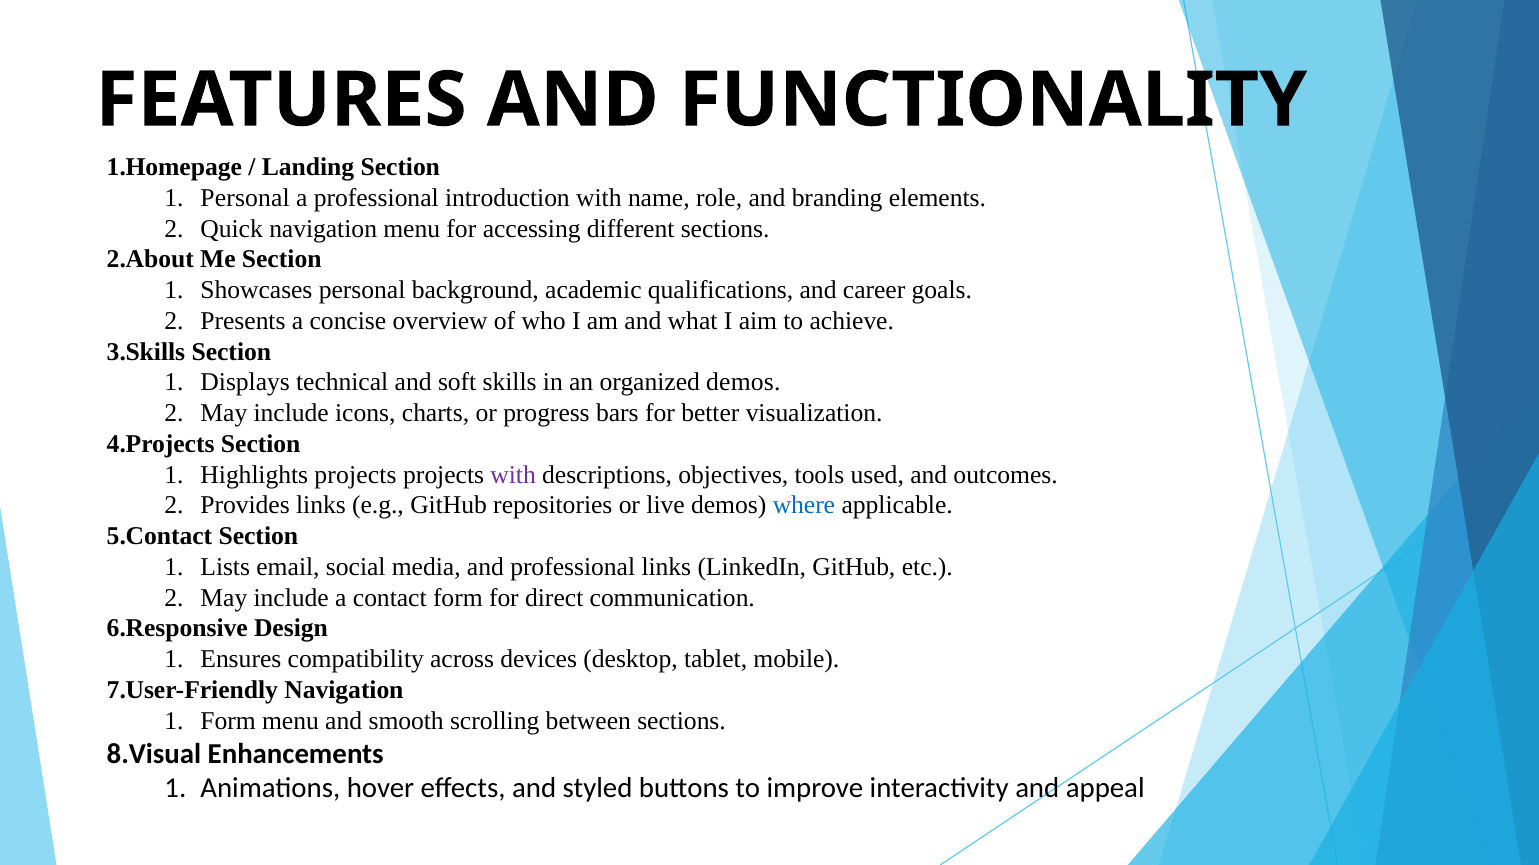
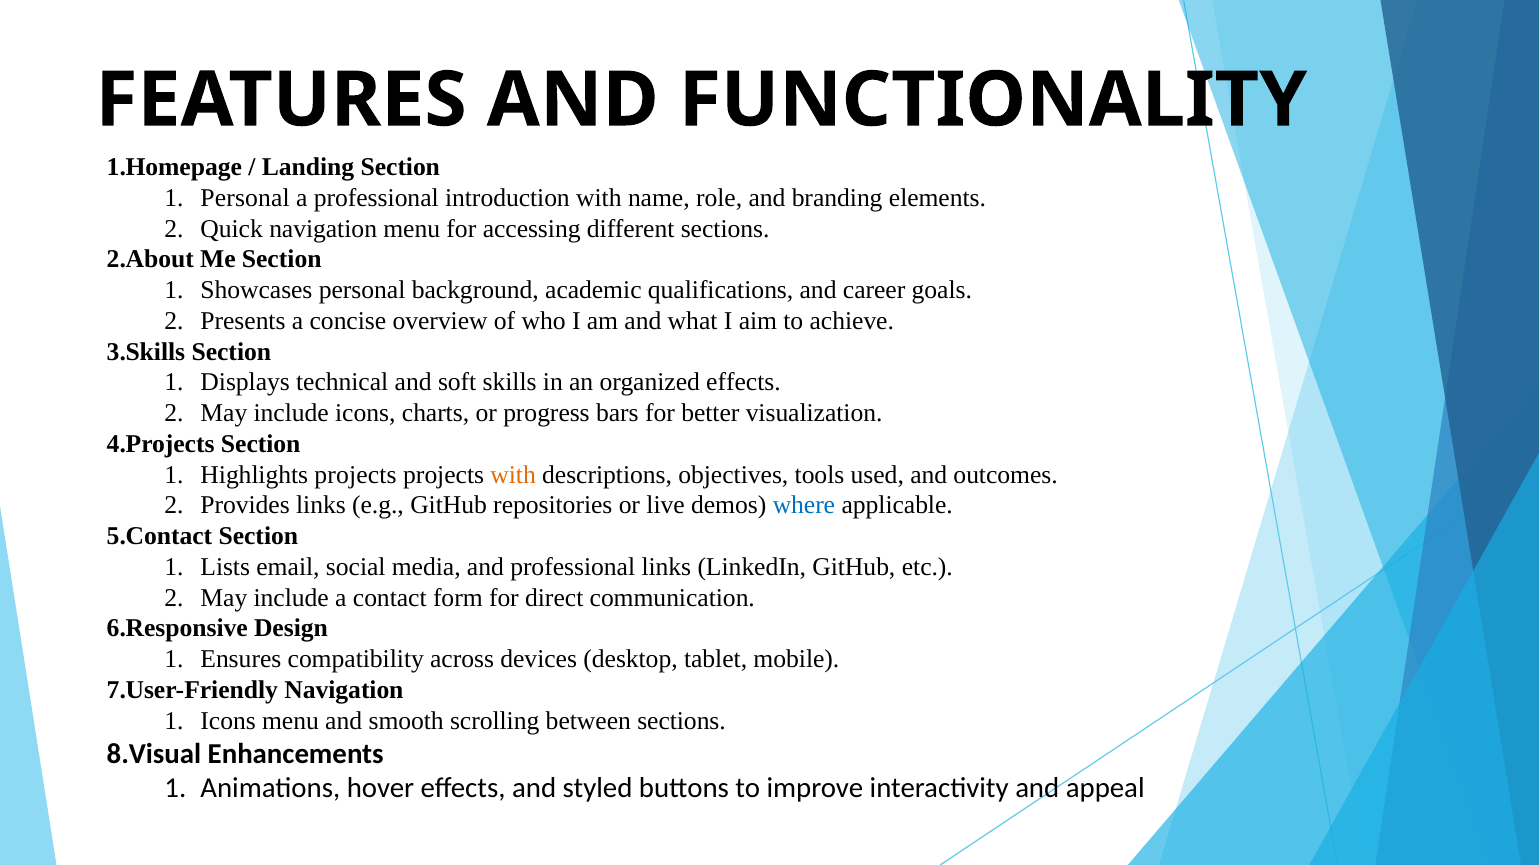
organized demos: demos -> effects (743, 383)
with colour: purple -> orange (513, 475)
Form: Form -> Icons (228, 721)
